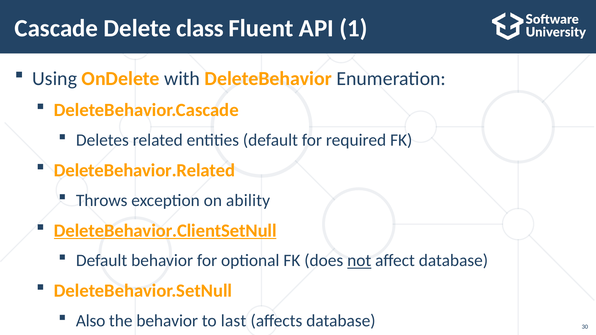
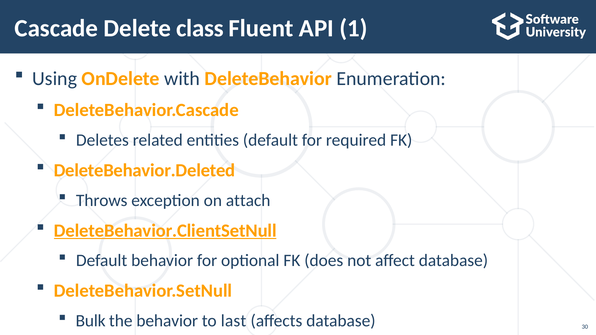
DeleteBehavior.Related: DeleteBehavior.Related -> DeleteBehavior.Deleted (144, 170)
ability: ability -> attach (248, 200)
not underline: present -> none (359, 261)
Also: Also -> Bulk (91, 321)
